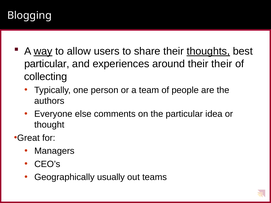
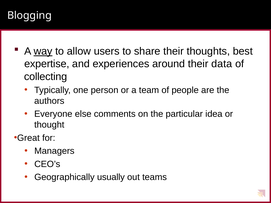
thoughts underline: present -> none (208, 51)
particular: particular -> expertise (47, 64)
their their: their -> data (222, 64)
